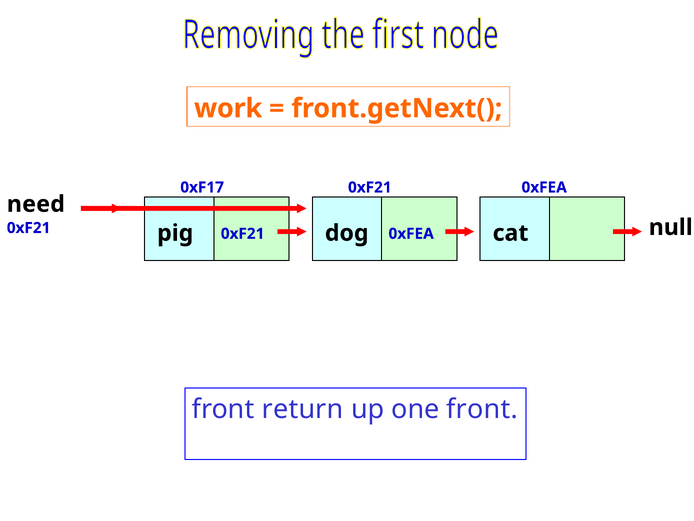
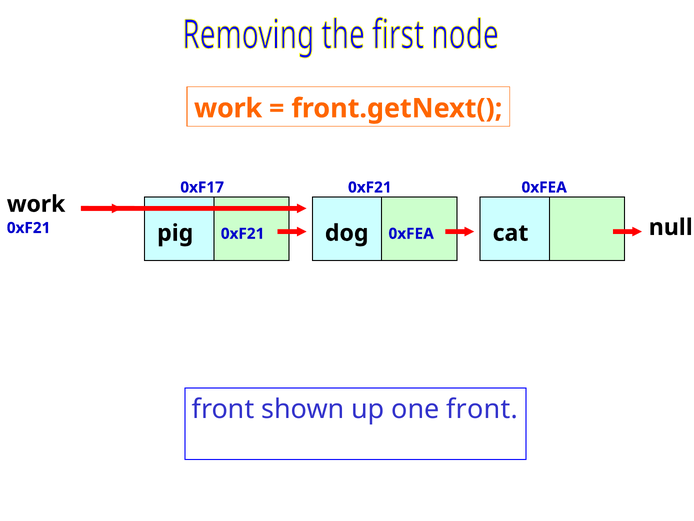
need: need -> work (36, 204)
return: return -> shown (303, 409)
